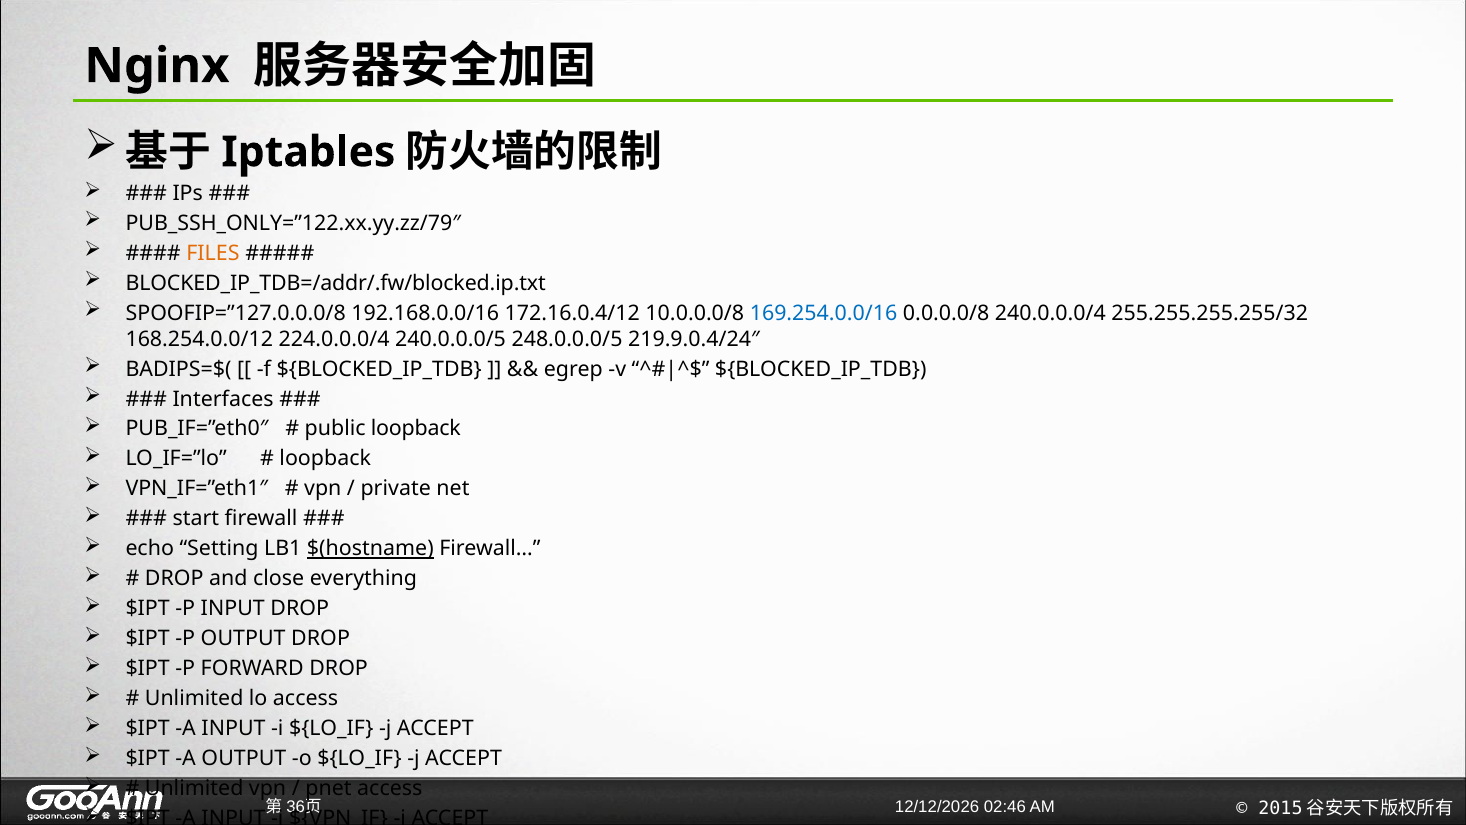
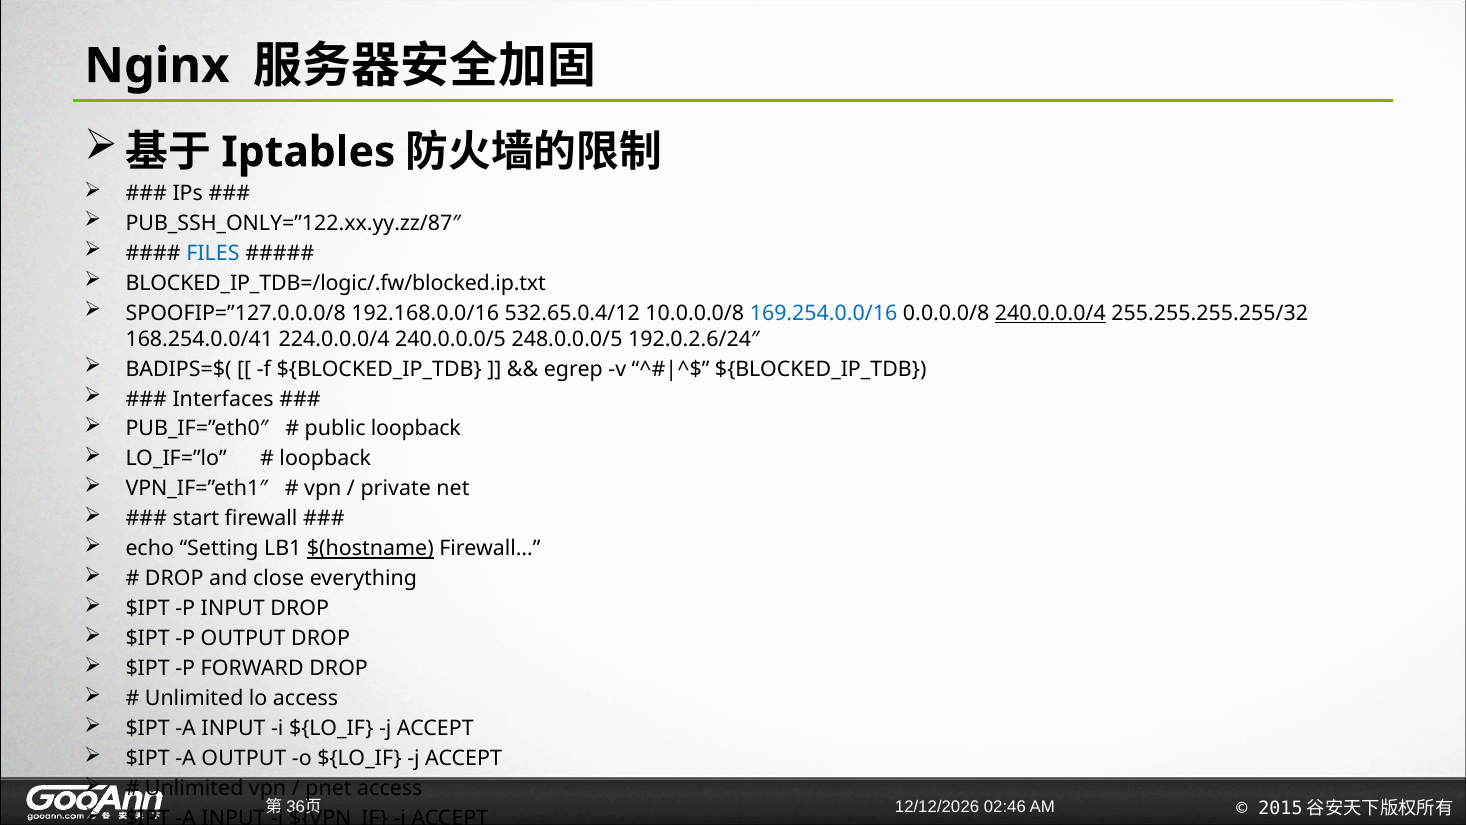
PUB_SSH_ONLY=”122.xx.yy.zz/79″: PUB_SSH_ONLY=”122.xx.yy.zz/79″ -> PUB_SSH_ONLY=”122.xx.yy.zz/87″ (293, 223)
FILES colour: orange -> blue (213, 253)
BLOCKED_IP_TDB=/addr/.fw/blocked.ip.txt: BLOCKED_IP_TDB=/addr/.fw/blocked.ip.txt -> BLOCKED_IP_TDB=/logic/.fw/blocked.ip.txt (336, 283)
172.16.0.4/12: 172.16.0.4/12 -> 532.65.0.4/12 (572, 313)
240.0.0.0/4 underline: none -> present (1050, 313)
168.254.0.0/12: 168.254.0.0/12 -> 168.254.0.0/41 (199, 339)
219.9.0.4/24″: 219.9.0.4/24″ -> 192.0.2.6/24″ (694, 339)
